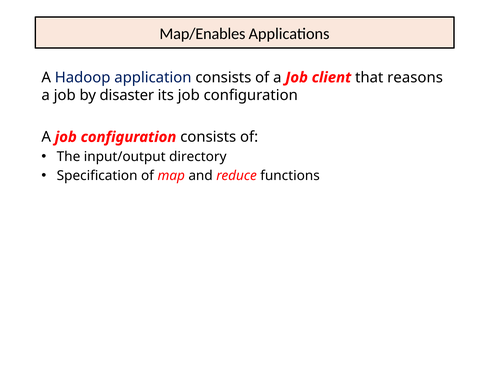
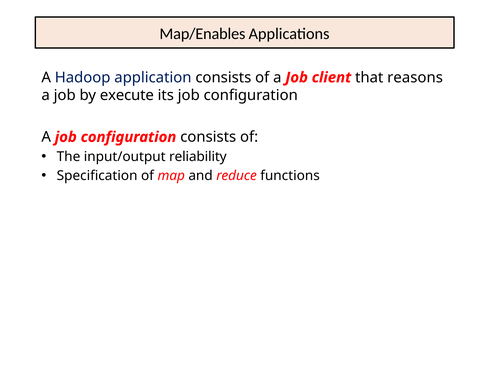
disaster: disaster -> execute (127, 95)
directory: directory -> reliability (198, 157)
